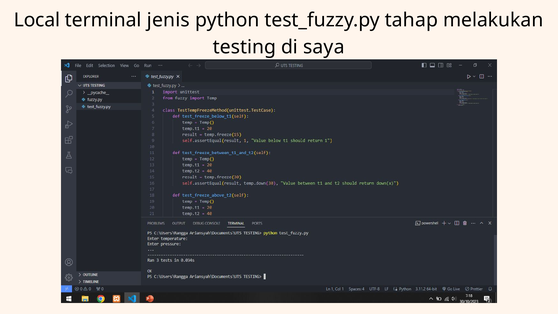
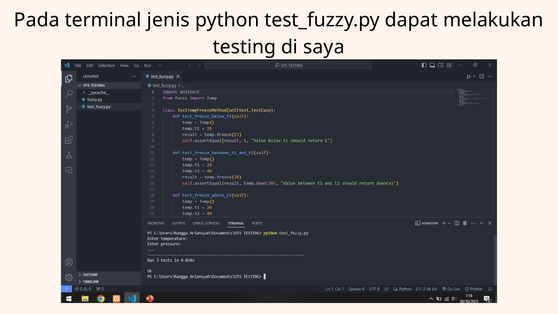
Local: Local -> Pada (37, 20)
tahap: tahap -> dapat (411, 20)
